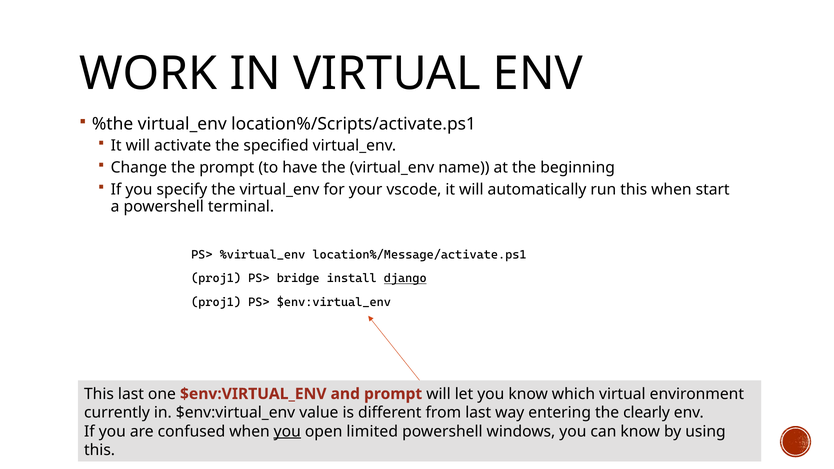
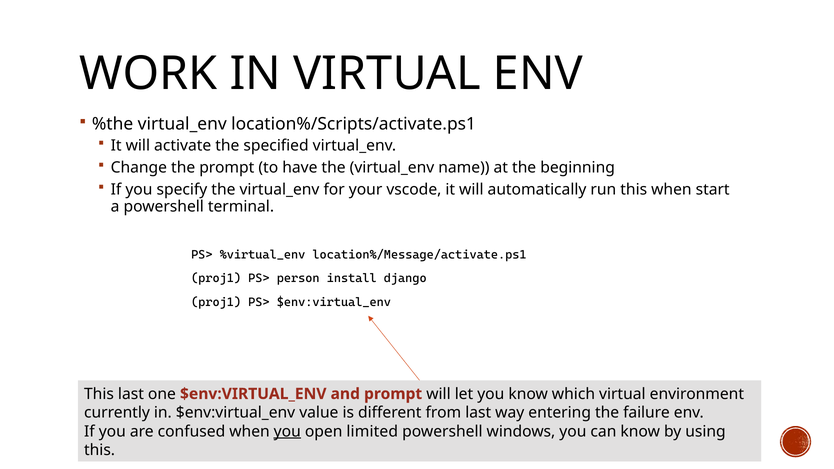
bridge: bridge -> person (298, 279)
django underline: present -> none (405, 279)
clearly: clearly -> failure (646, 413)
